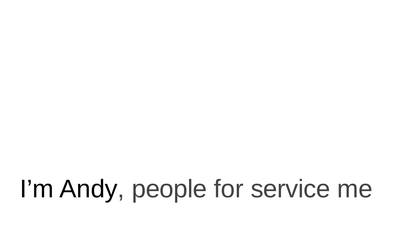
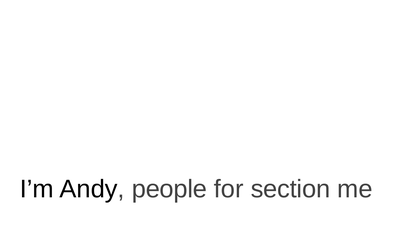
service: service -> section (290, 190)
